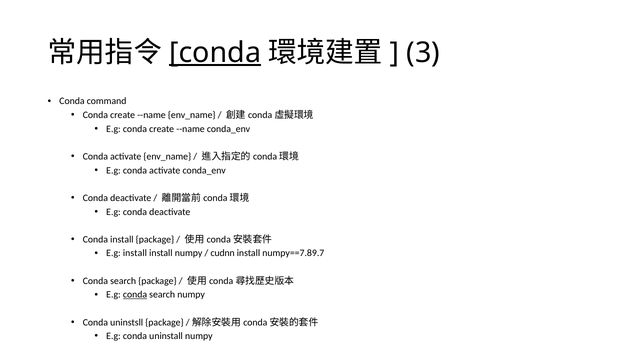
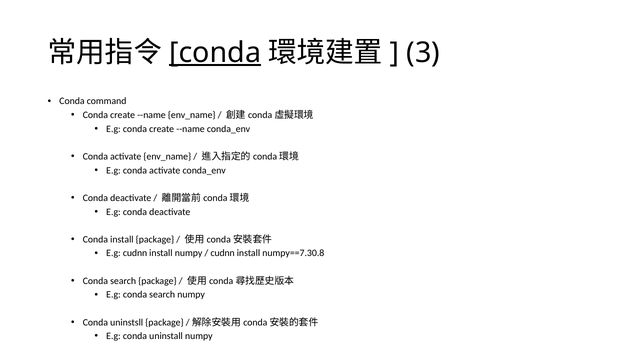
E.g install: install -> cudnn (135, 253)
numpy==7.89.7: numpy==7.89.7 -> numpy==7.30.8 (293, 253)
conda underline: present -> none (135, 294)
